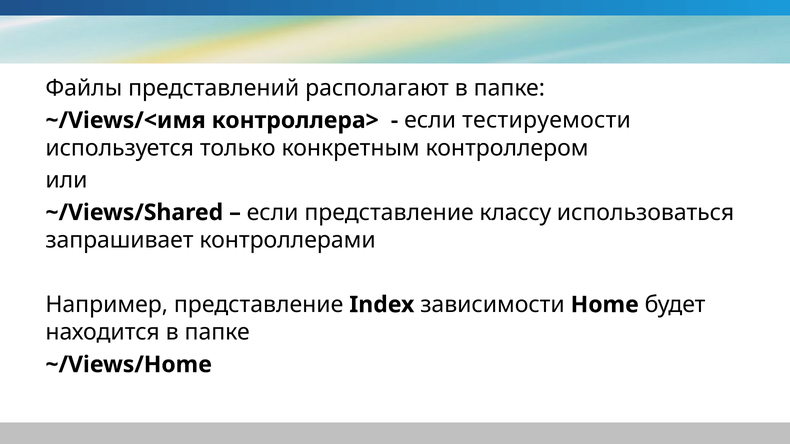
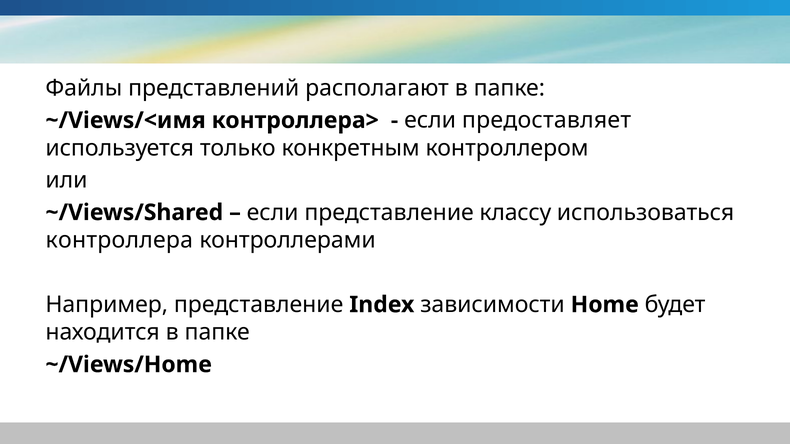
тестируемости: тестируемости -> предоставляет (547, 120)
запрашивает: запрашивает -> контроллера (119, 240)
